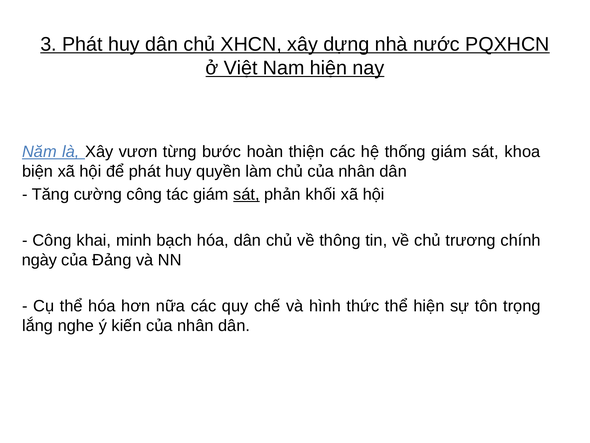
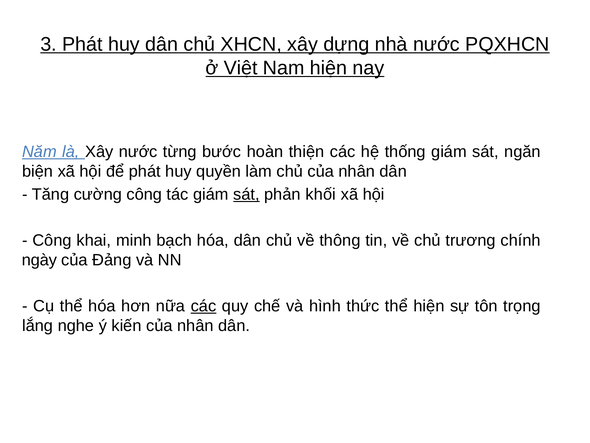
Xây vươn: vươn -> nước (138, 152)
khoa: khoa -> ngăn (522, 152)
các underline: none -> present (204, 306)
